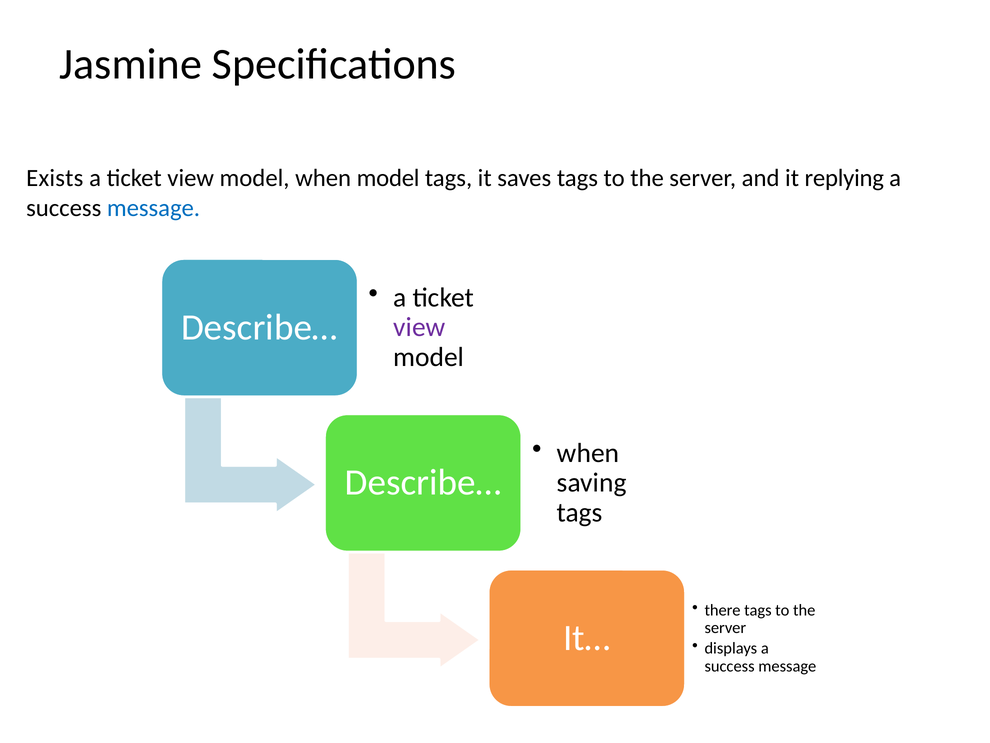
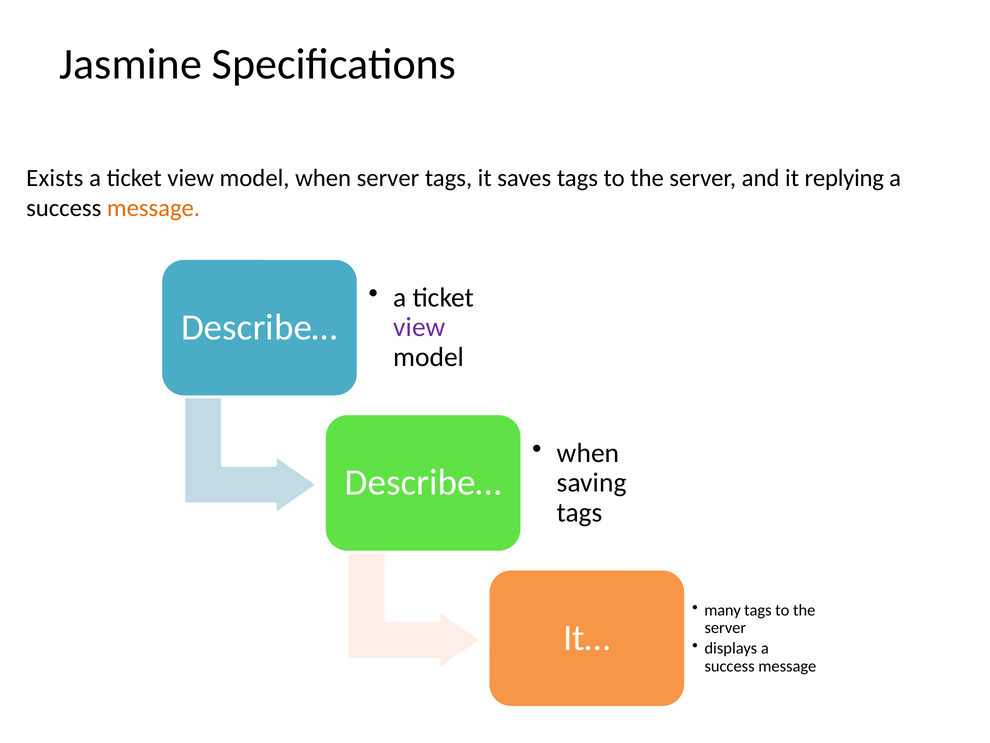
when model: model -> server (388, 178)
message colour: blue -> orange (154, 208)
there: there -> many (723, 610)
